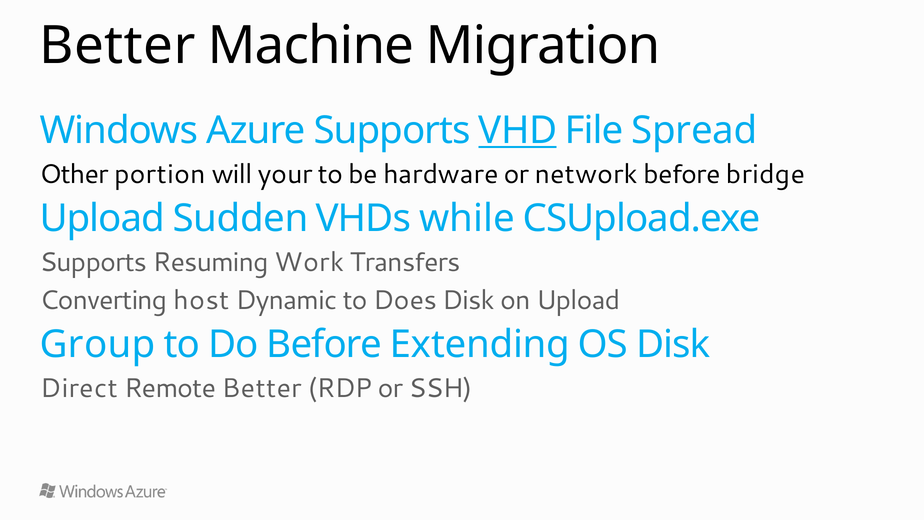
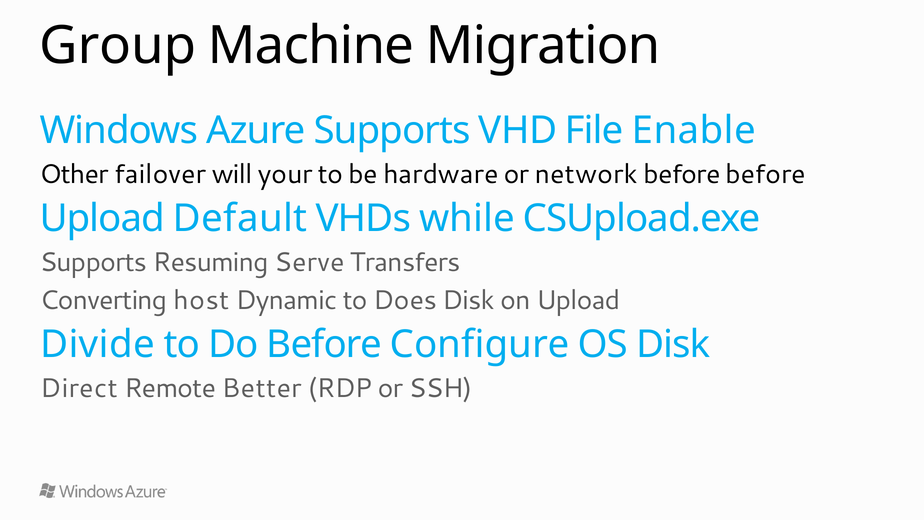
Better: Better -> Group (118, 46)
VHD underline: present -> none (518, 130)
Spread: Spread -> Enable (694, 130)
portion: portion -> failover (160, 174)
before bridge: bridge -> before (766, 174)
Sudden: Sudden -> Default (240, 218)
Work: Work -> Serve (309, 263)
Group: Group -> Divide (97, 344)
Extending: Extending -> Configure (480, 344)
